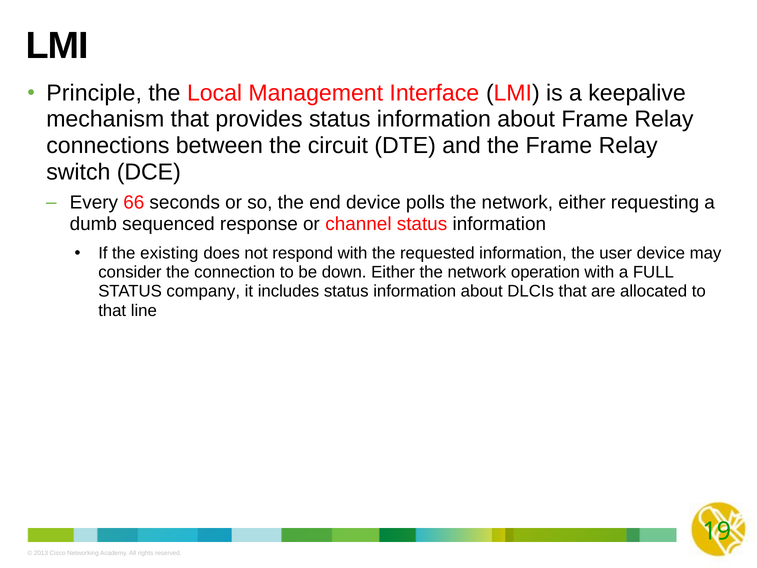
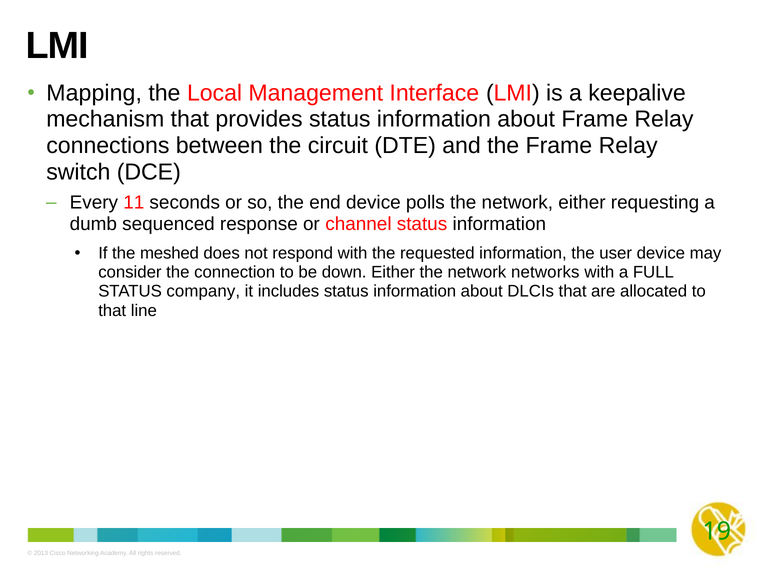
Principle: Principle -> Mapping (94, 93)
66: 66 -> 11 (134, 202)
existing: existing -> meshed (169, 253)
operation: operation -> networks (545, 272)
